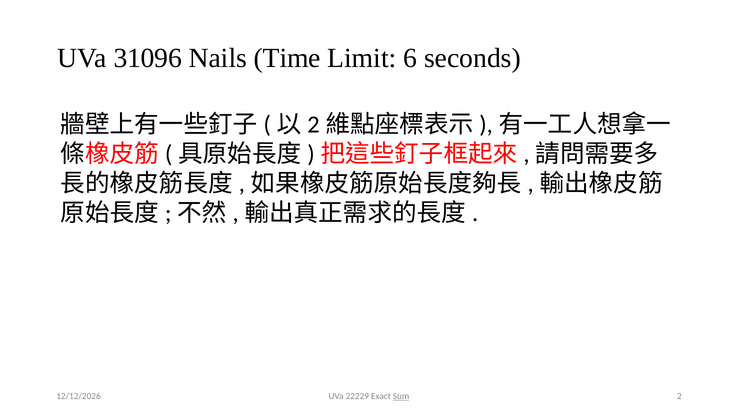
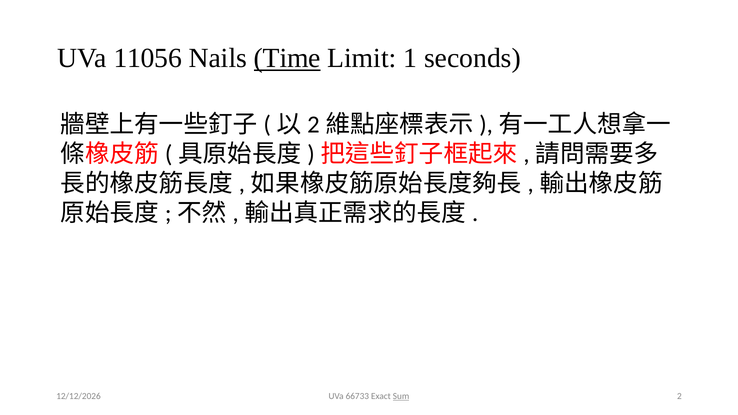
31096: 31096 -> 11056 (148, 58)
Time underline: none -> present (287, 58)
6: 6 -> 1 (410, 58)
22229: 22229 -> 66733 (357, 396)
